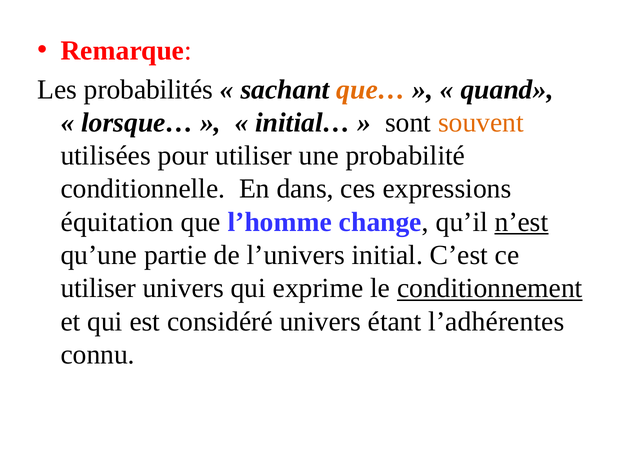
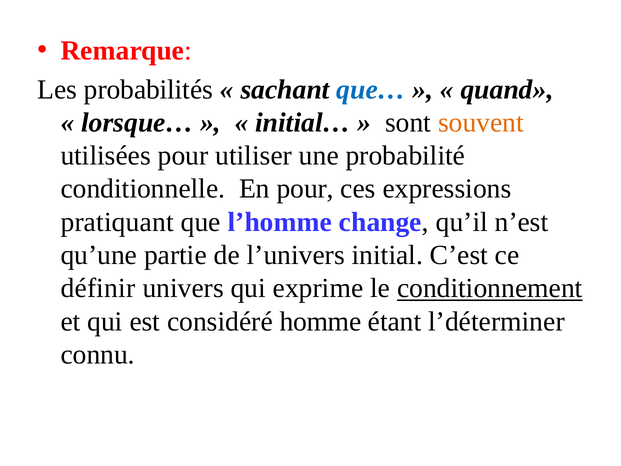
que… colour: orange -> blue (371, 89)
En dans: dans -> pour (305, 189)
équitation: équitation -> pratiquant (117, 222)
n’est underline: present -> none (522, 222)
utiliser: utiliser -> définir (98, 288)
considéré univers: univers -> homme (320, 321)
l’adhérentes: l’adhérentes -> l’déterminer (497, 321)
